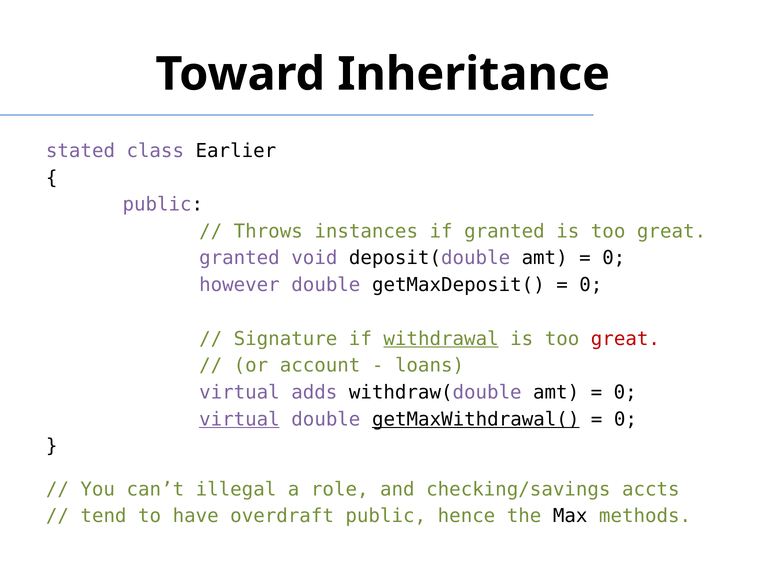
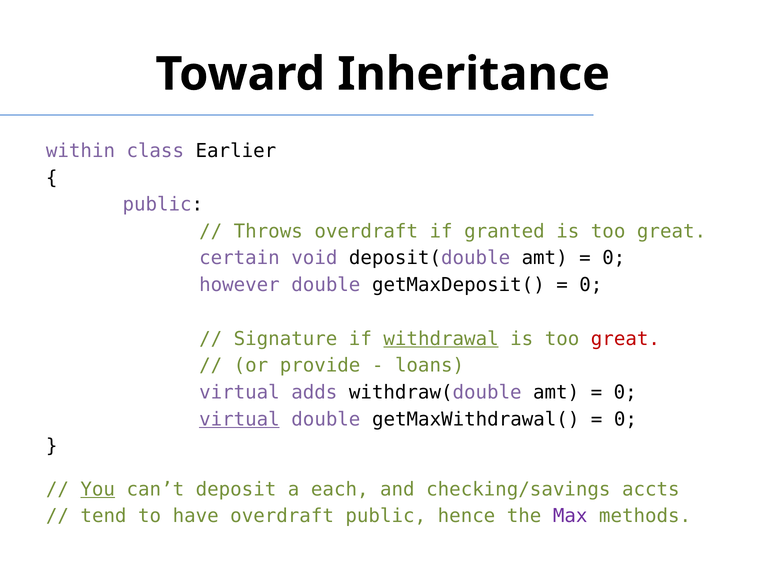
stated: stated -> within (81, 151)
Throws instances: instances -> overdraft (366, 231)
granted: granted -> certain (239, 258)
account: account -> provide (320, 365)
getMaxWithdrawal( underline: present -> none (476, 419)
You underline: none -> present (98, 489)
illegal: illegal -> deposit (236, 489)
role: role -> each (340, 489)
Max colour: black -> purple (570, 516)
